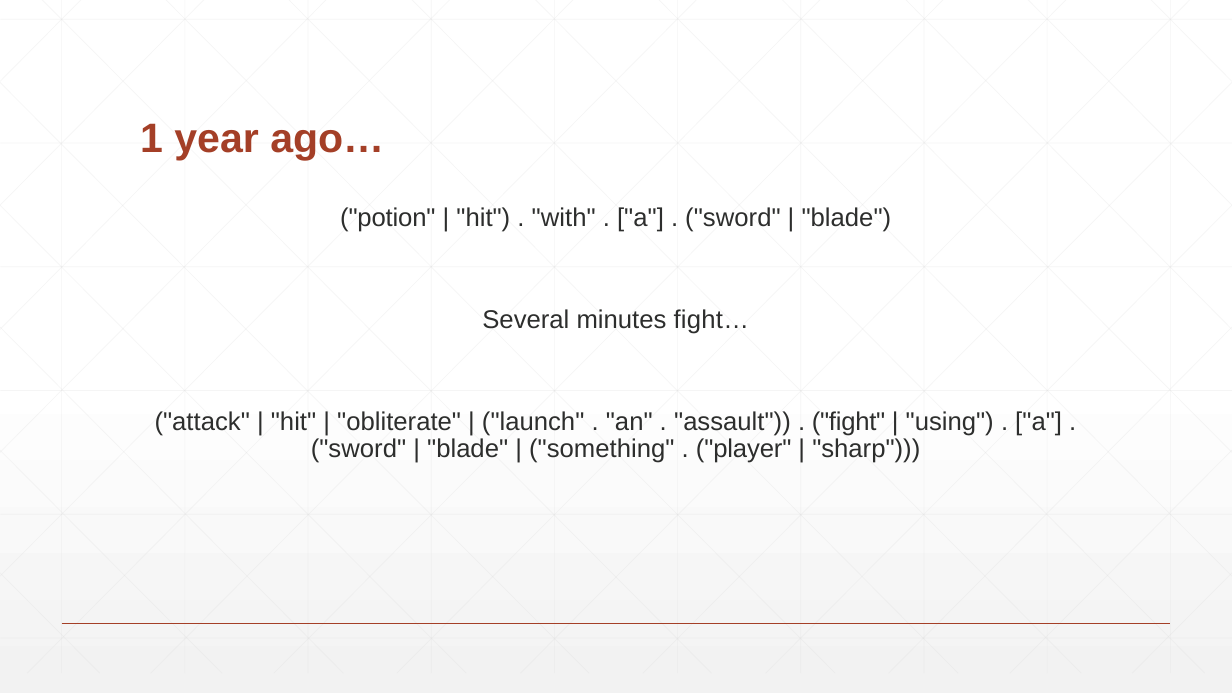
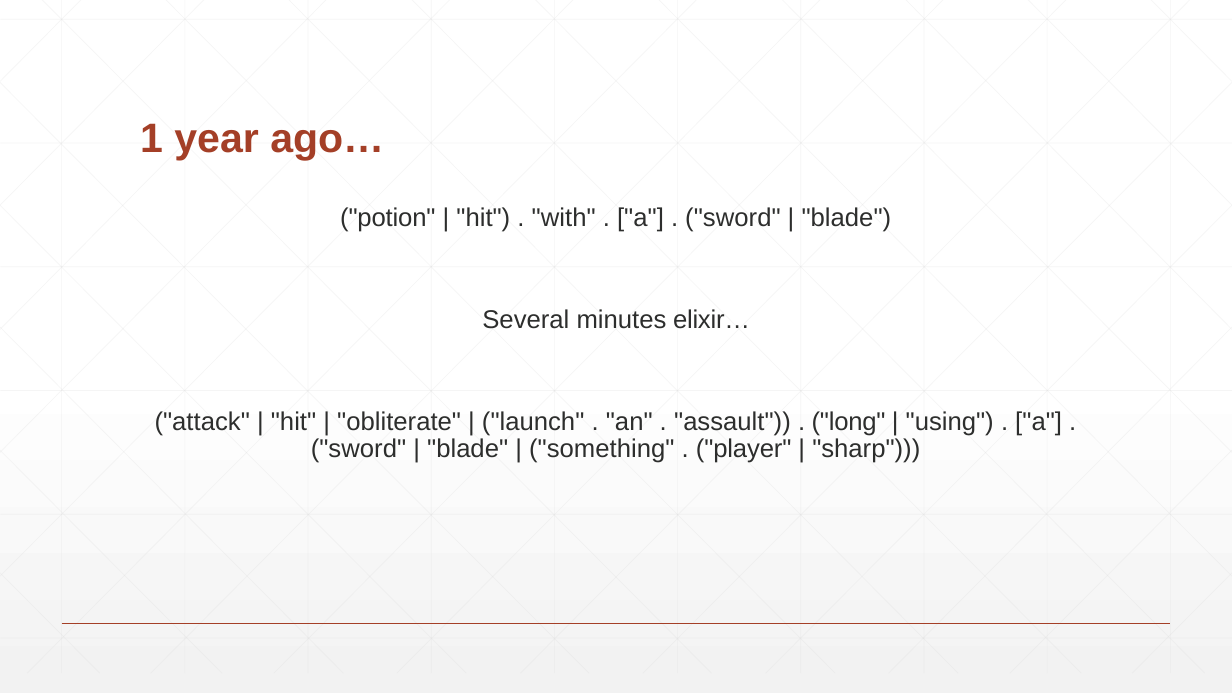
fight…: fight… -> elixir… (712, 320)
fight: fight -> long (849, 422)
